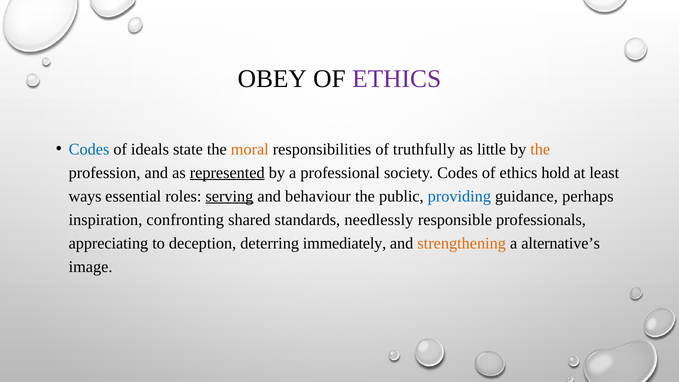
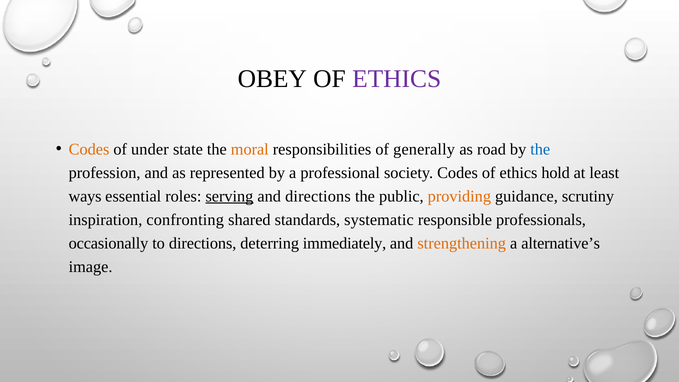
Codes colour: blue -> orange (89, 149)
ideals: ideals -> under (150, 149)
truthfully: truthfully -> generally (424, 149)
little: little -> road (491, 149)
the colour: orange -> blue (540, 149)
represented underline: present -> none (227, 173)
and behaviour: behaviour -> directions (318, 196)
providing colour: blue -> orange (459, 196)
perhaps: perhaps -> scrutiny (588, 196)
needlessly: needlessly -> systematic (379, 220)
appreciating: appreciating -> occasionally (109, 243)
to deception: deception -> directions (203, 243)
